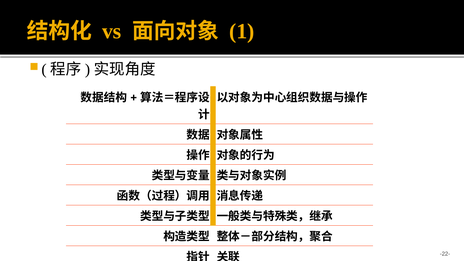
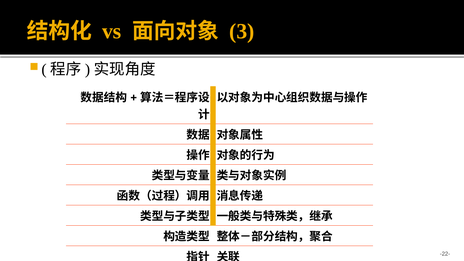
1: 1 -> 3 (242, 31)
